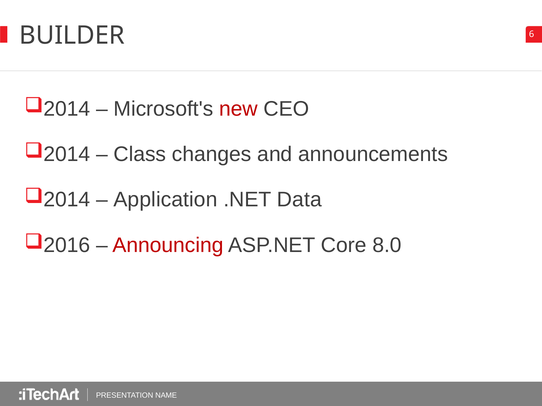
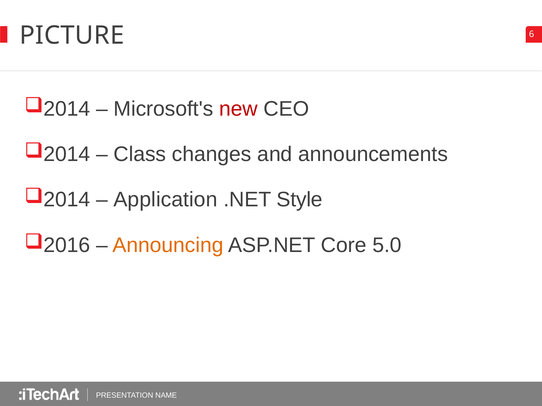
BUILDER: BUILDER -> PICTURE (72, 35)
Data: Data -> Style (300, 200)
Announcing colour: red -> orange (168, 245)
8.0: 8.0 -> 5.0 (387, 245)
